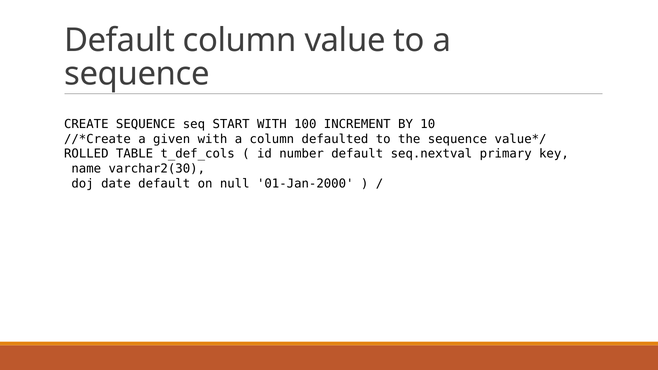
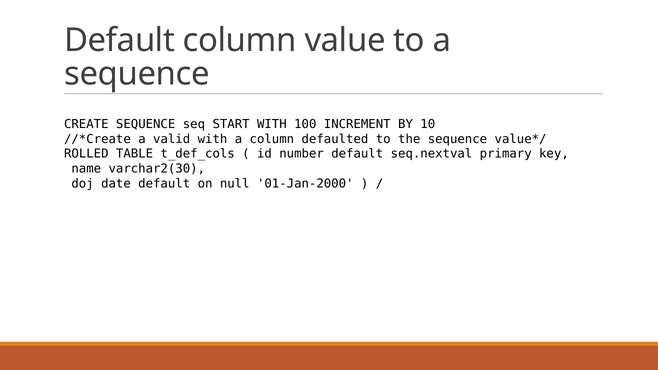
given: given -> valid (172, 139)
